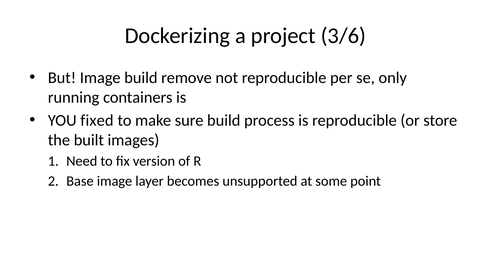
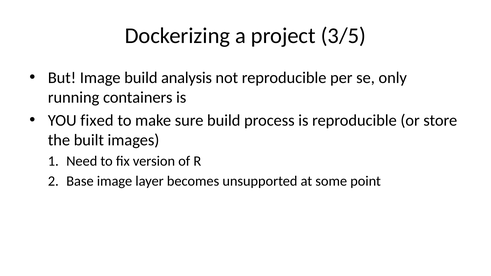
3/6: 3/6 -> 3/5 (343, 36)
remove: remove -> analysis (187, 78)
